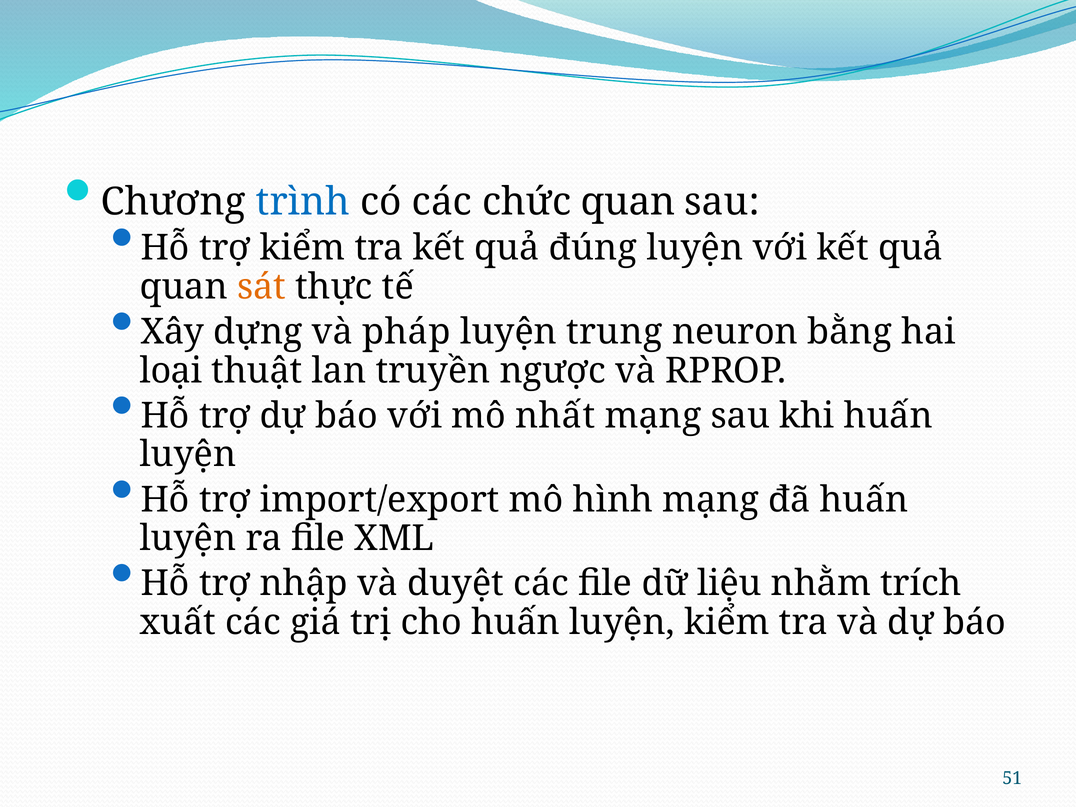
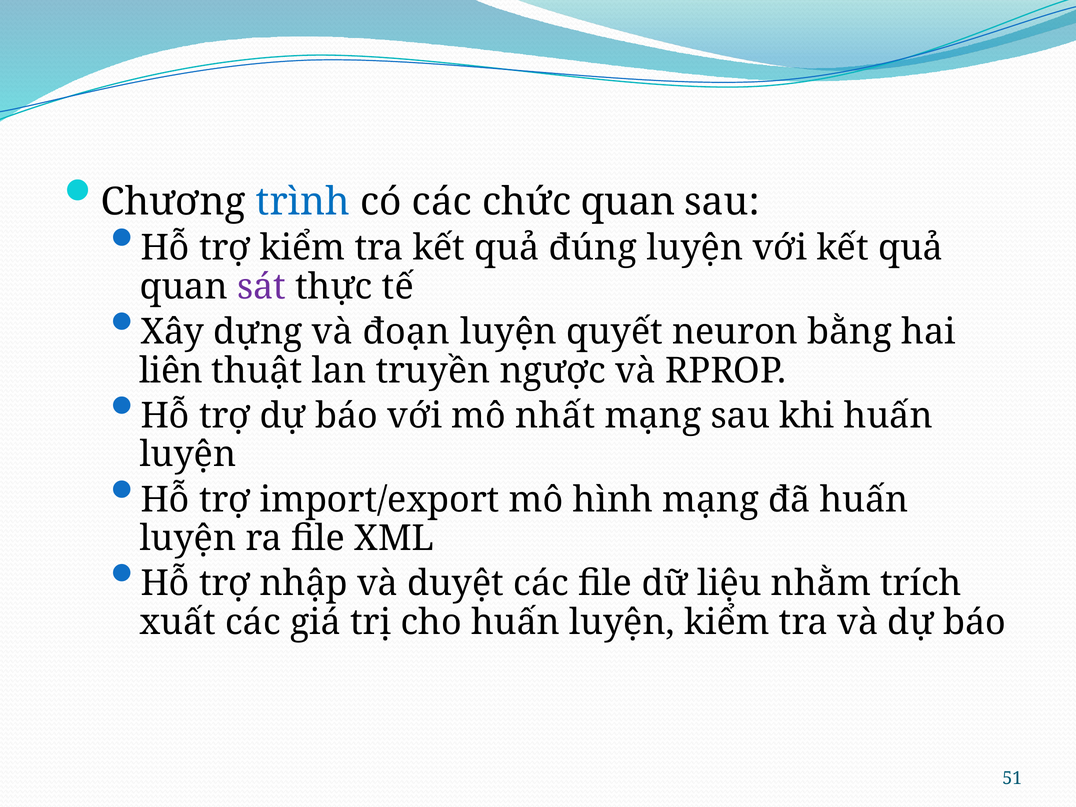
sát colour: orange -> purple (262, 287)
pháp: pháp -> đoạn (406, 332)
trung: trung -> quyết (615, 332)
loại: loại -> liên (171, 371)
